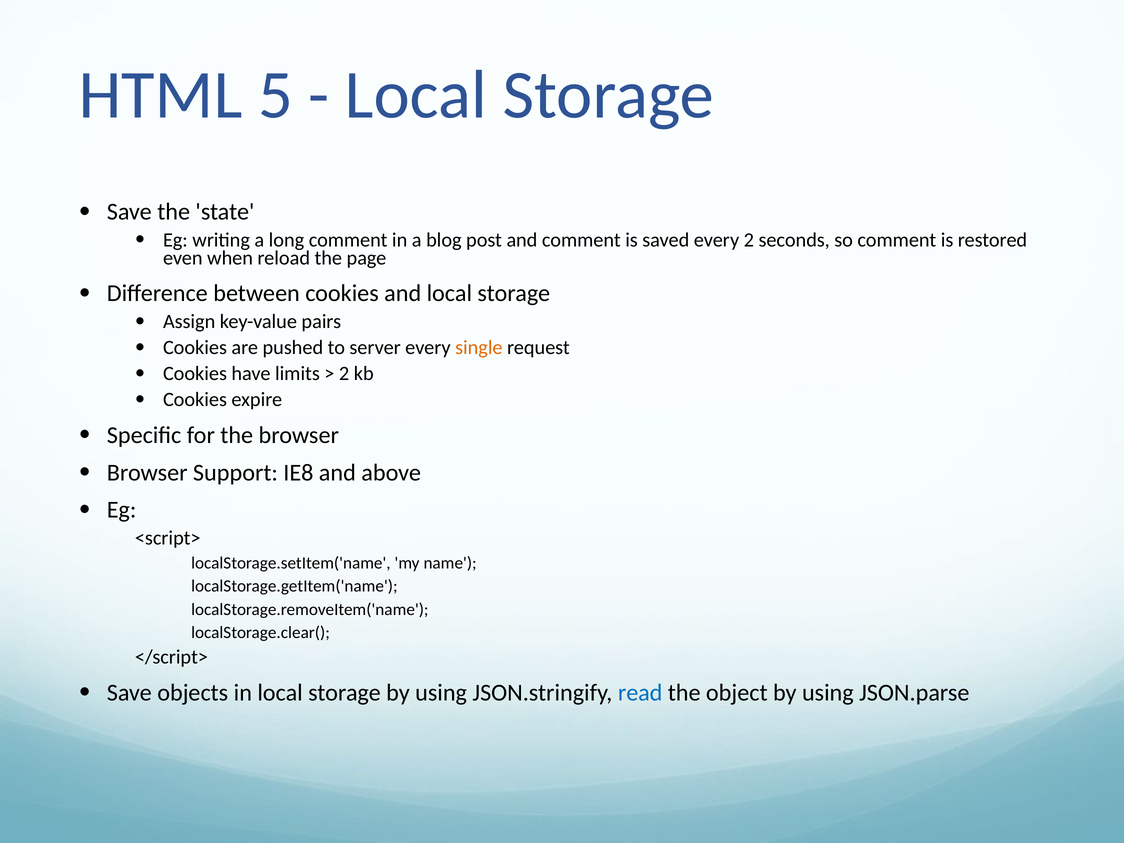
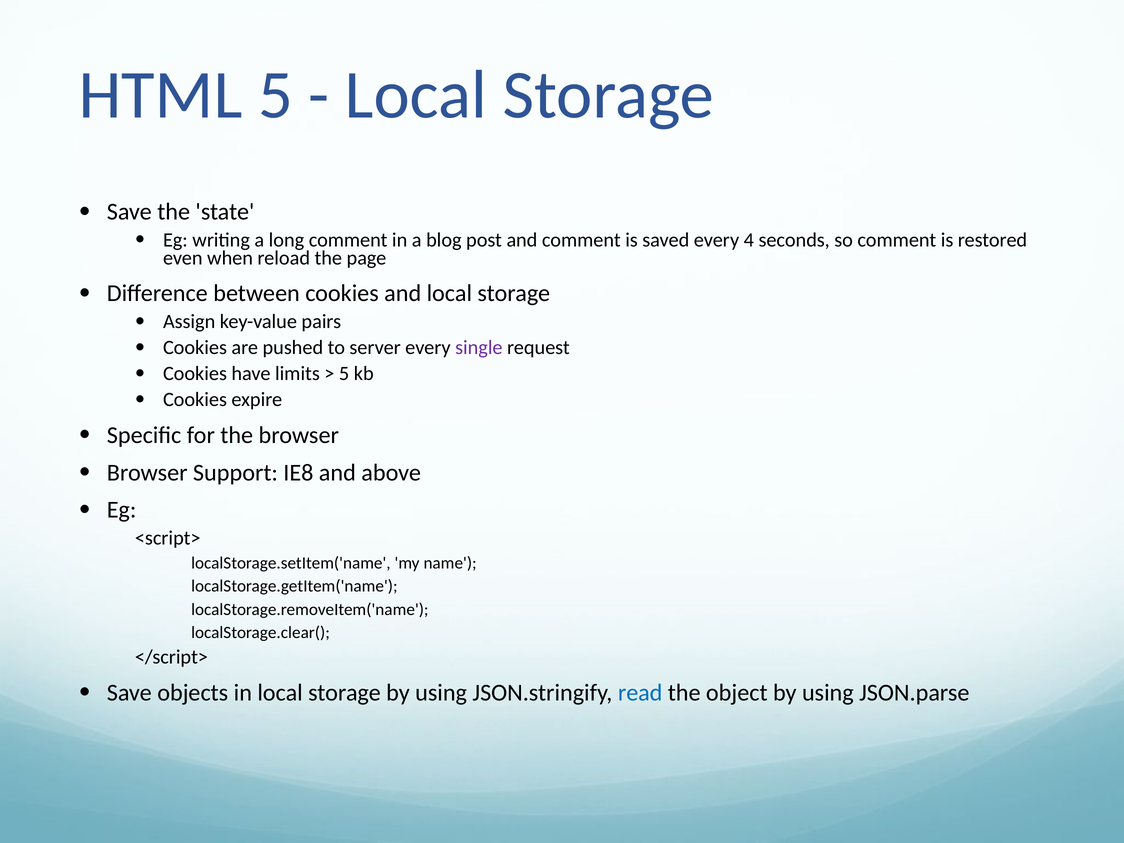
every 2: 2 -> 4 (749, 240)
single colour: orange -> purple (479, 348)
2: 2 -> 5 (344, 374)
